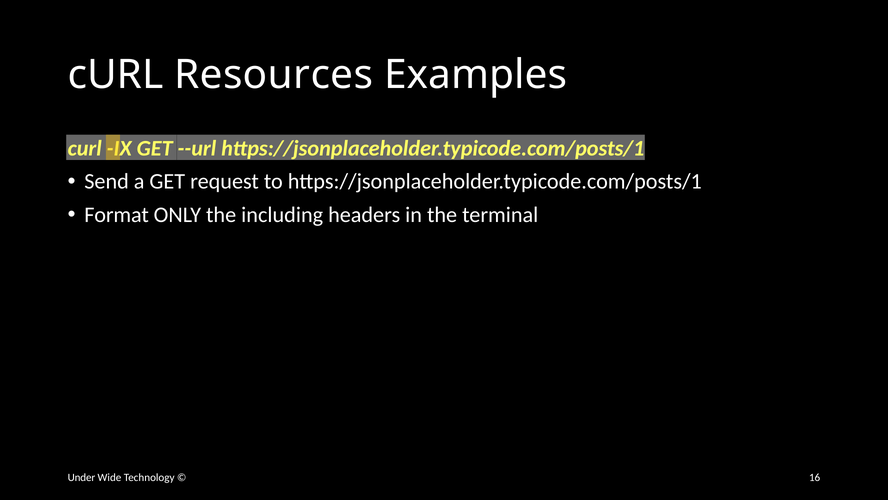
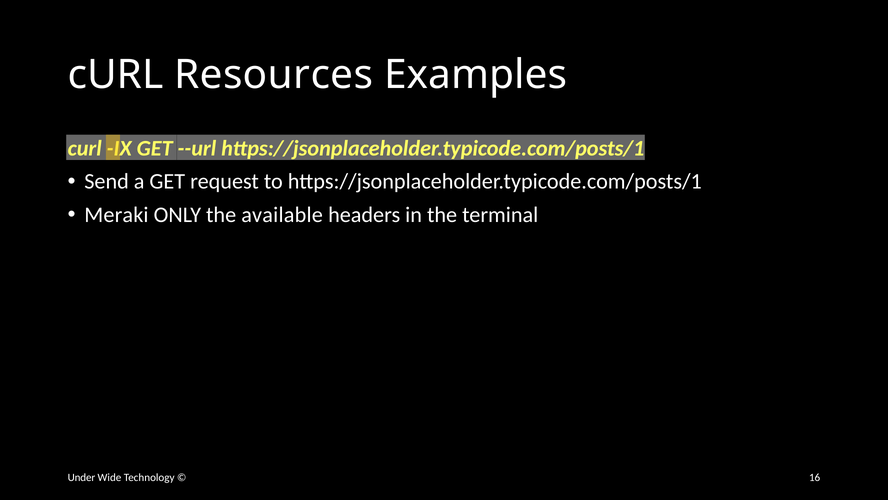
Format: Format -> Meraki (116, 215)
including: including -> available (282, 215)
